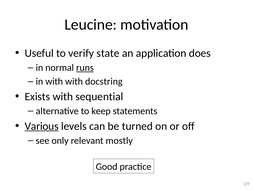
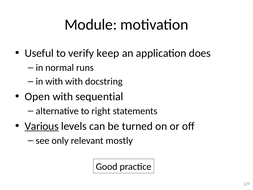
Leucine: Leucine -> Module (91, 24)
state: state -> keep (108, 53)
runs underline: present -> none (85, 68)
Exists: Exists -> Open (37, 96)
keep: keep -> right (101, 111)
